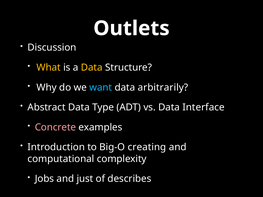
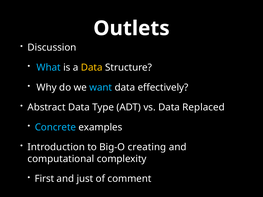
What colour: yellow -> light blue (49, 68)
arbitrarily: arbitrarily -> effectively (163, 88)
Interface: Interface -> Replaced (204, 107)
Concrete colour: pink -> light blue (55, 127)
Jobs: Jobs -> First (45, 179)
describes: describes -> comment (130, 179)
